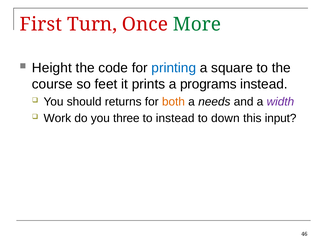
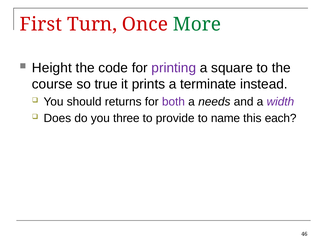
printing colour: blue -> purple (174, 68)
feet: feet -> true (106, 84)
programs: programs -> terminate (208, 84)
both colour: orange -> purple (173, 102)
Work: Work -> Does (57, 118)
to instead: instead -> provide (175, 118)
down: down -> name (225, 118)
input: input -> each (281, 118)
